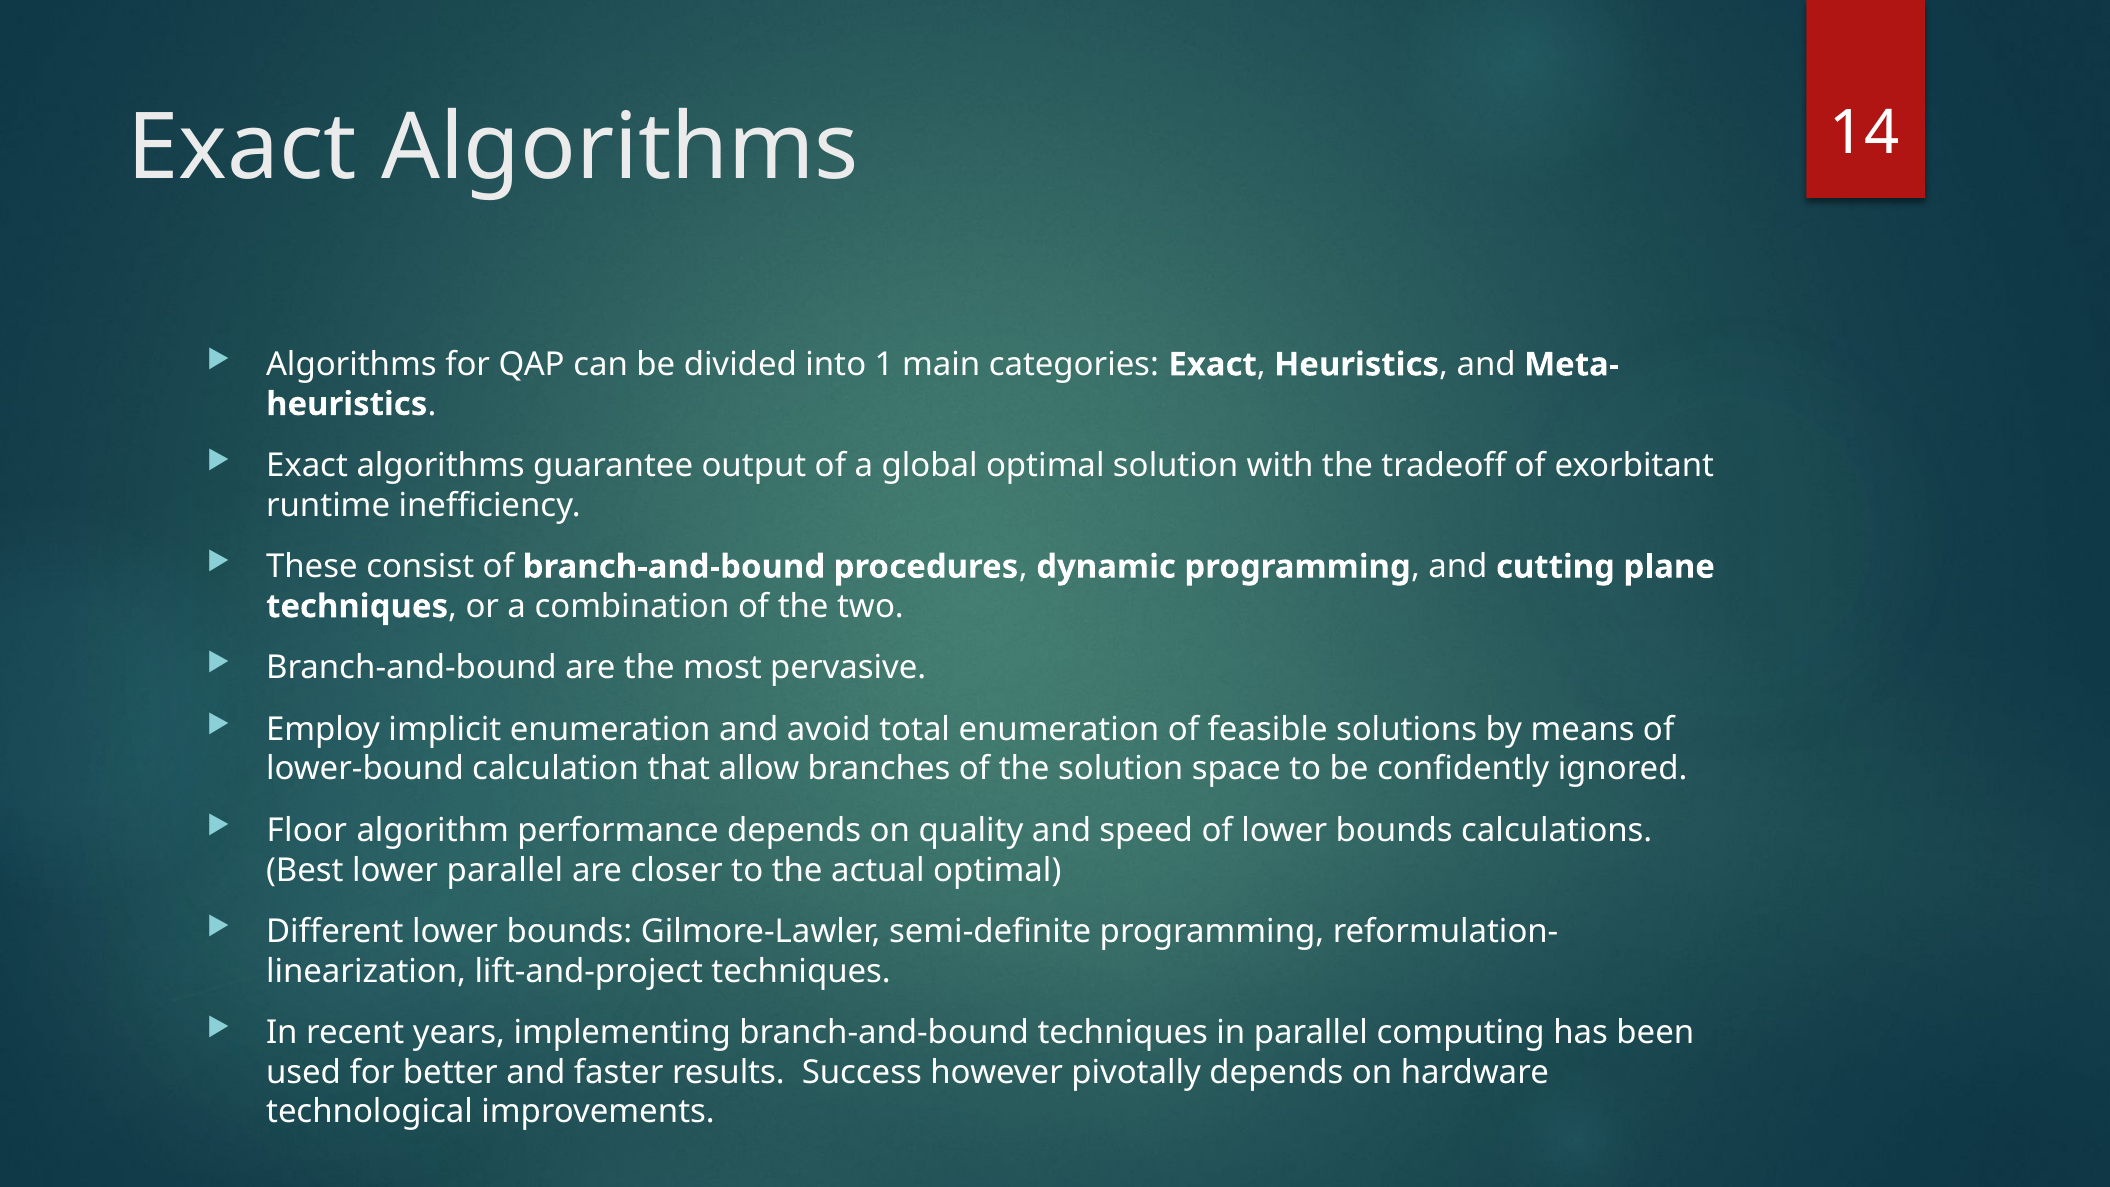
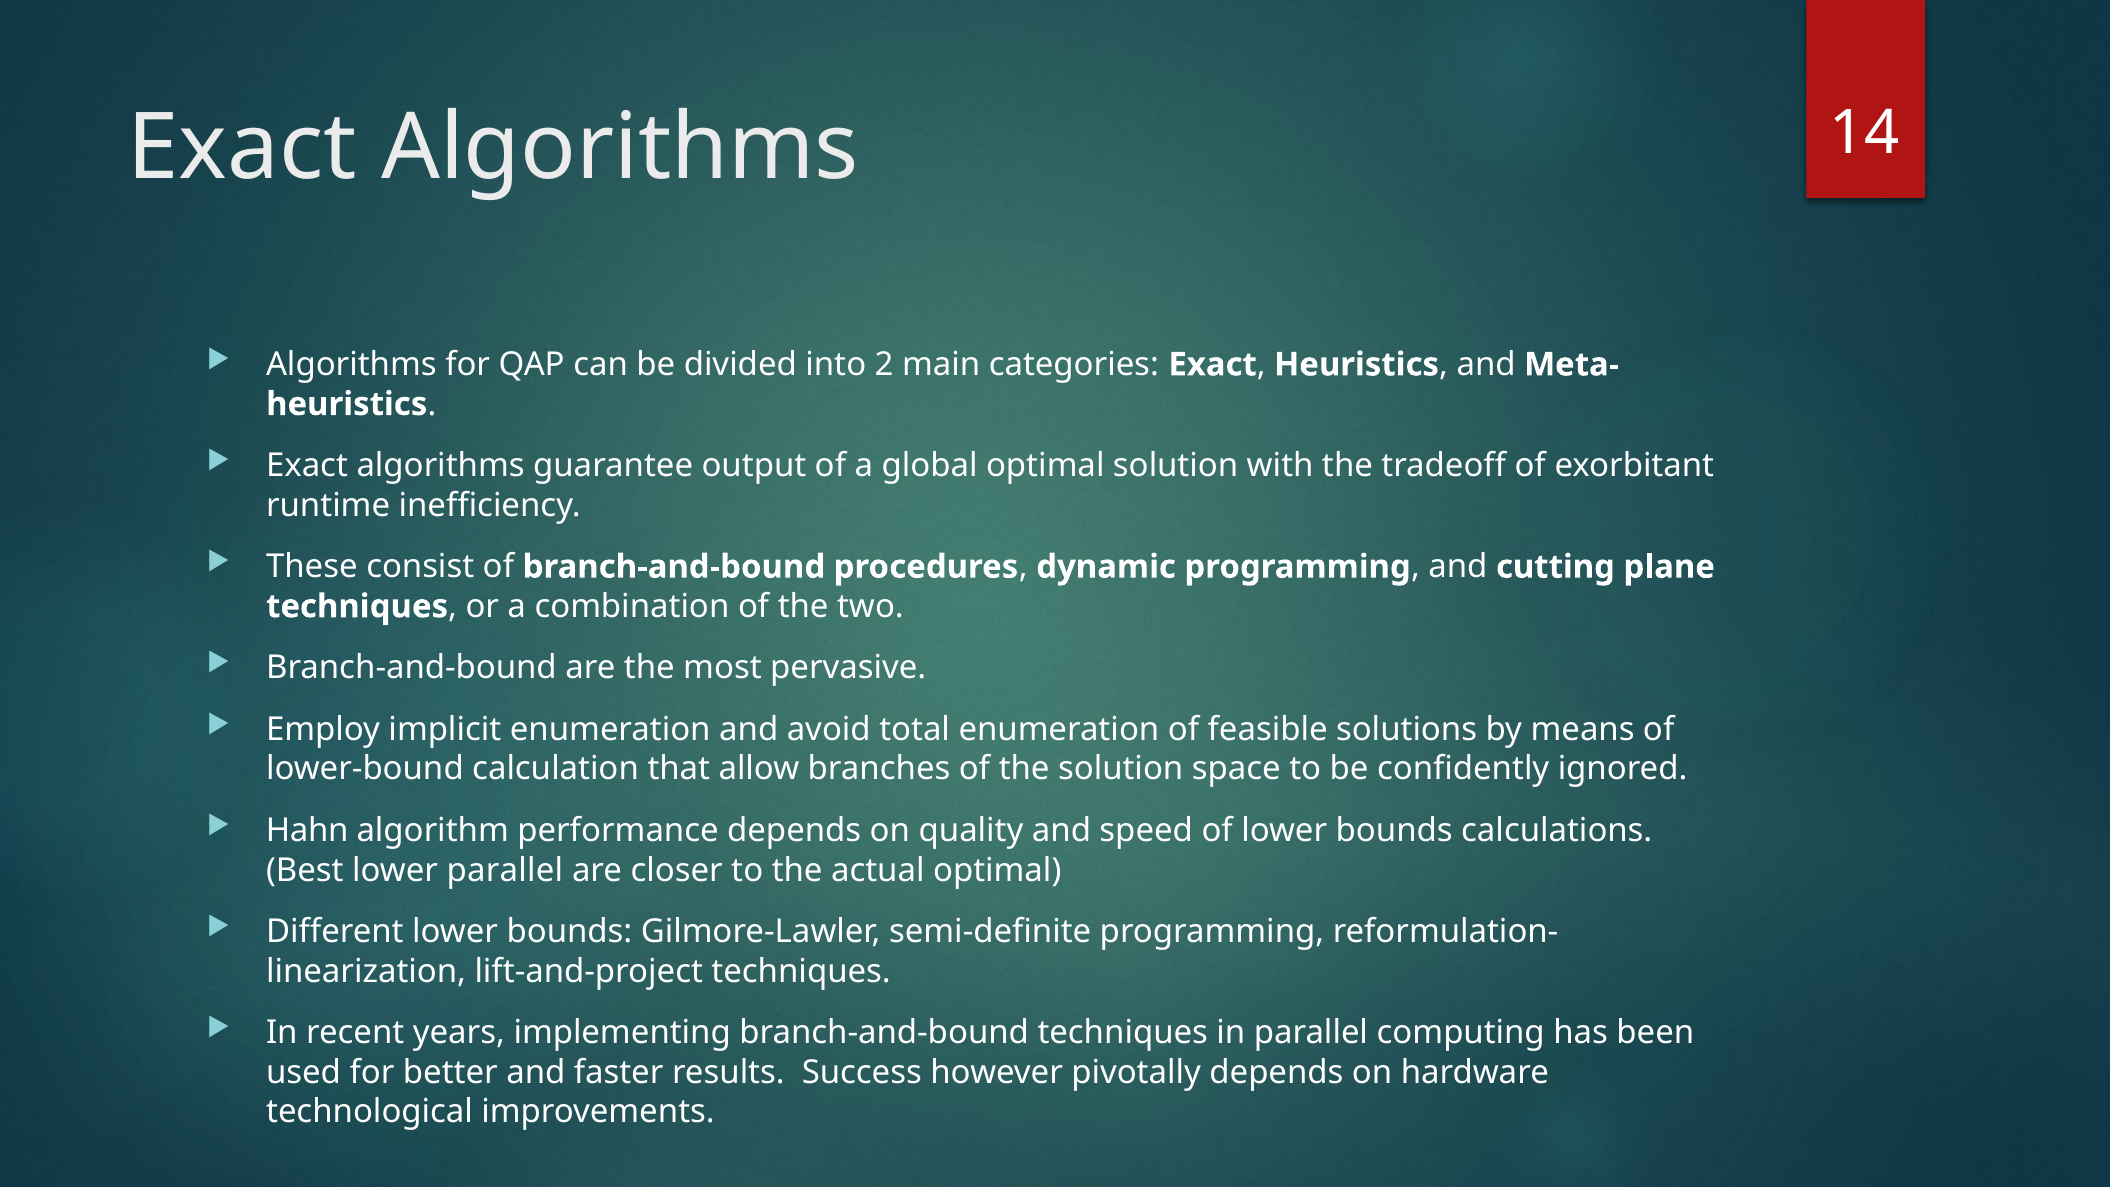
1: 1 -> 2 (884, 365)
Floor: Floor -> Hahn (307, 831)
